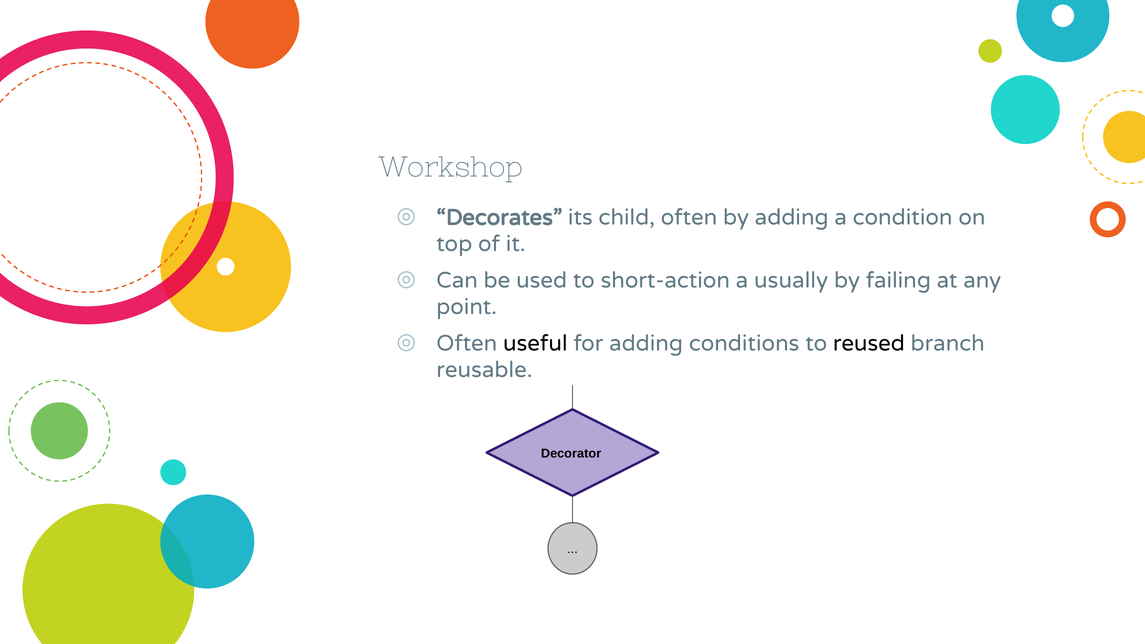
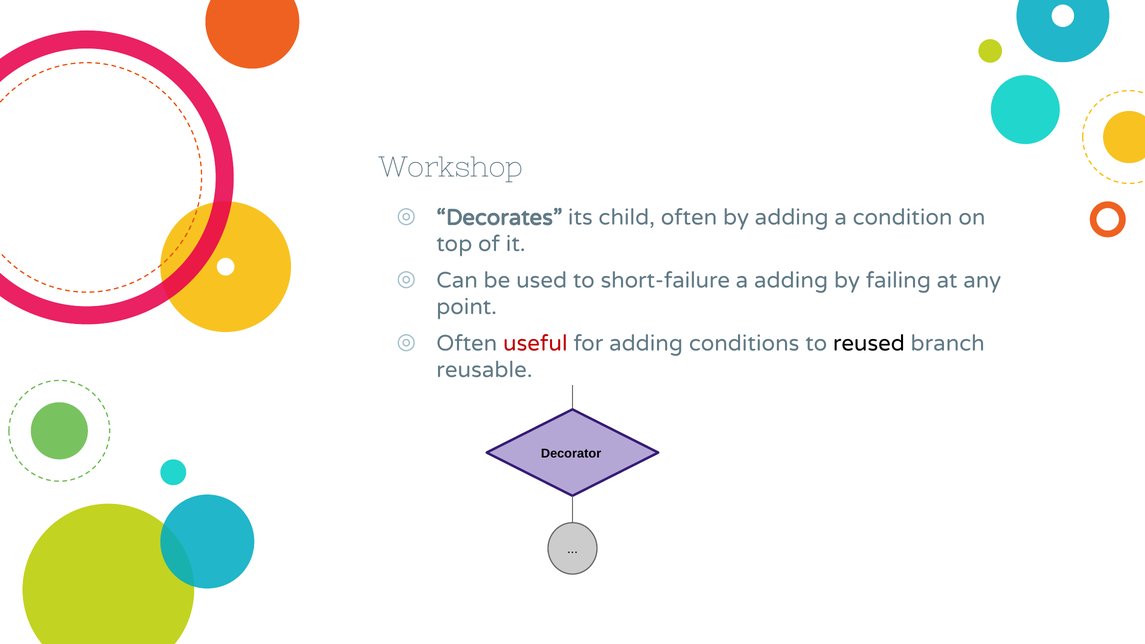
short-action: short-action -> short-failure (665, 280)
a usually: usually -> adding (791, 280)
useful colour: black -> red (535, 343)
